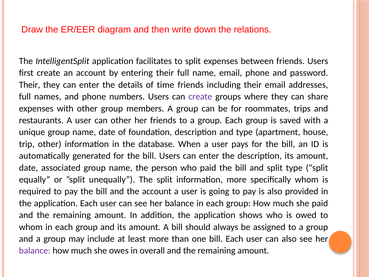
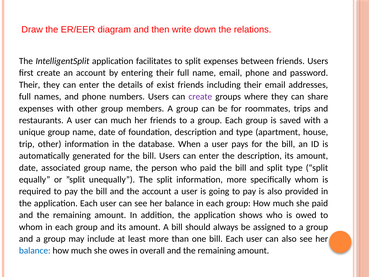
time: time -> exist (166, 85)
can other: other -> much (121, 120)
balance colour: purple -> blue (35, 250)
